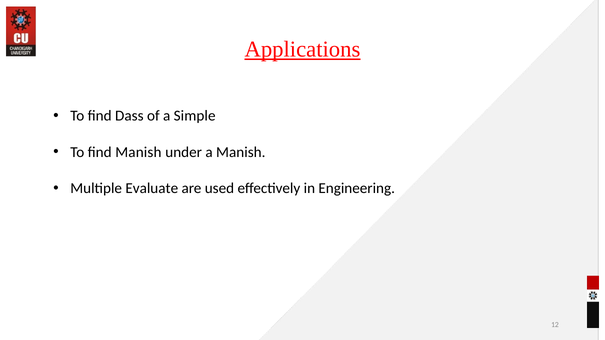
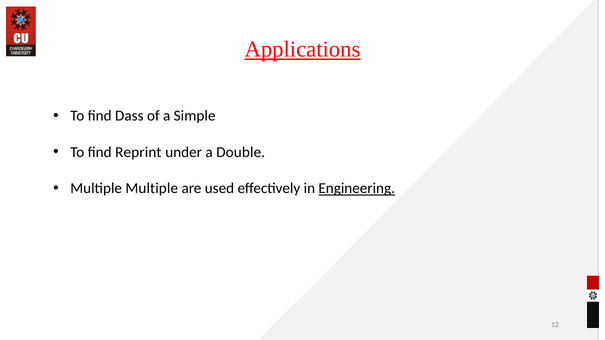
find Manish: Manish -> Reprint (138, 152)
a Manish: Manish -> Double (241, 152)
Multiple Evaluate: Evaluate -> Multiple (152, 189)
Engineering underline: none -> present (357, 189)
